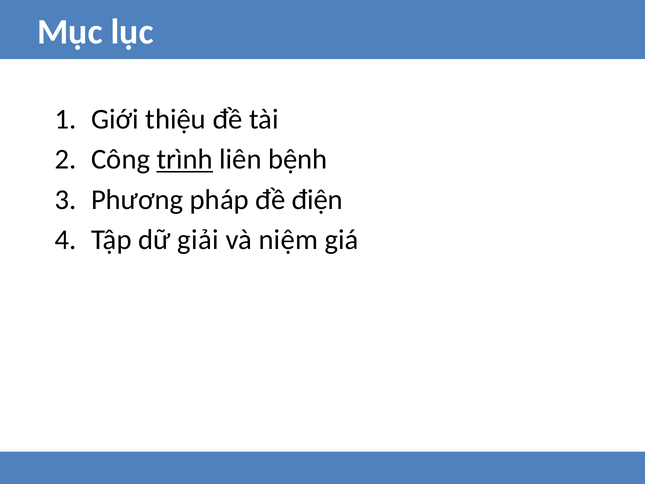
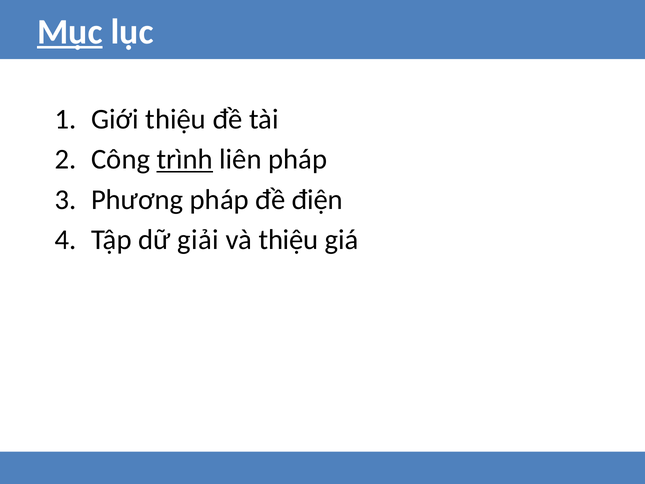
Mục underline: none -> present (70, 32)
liên bệnh: bệnh -> pháp (298, 159)
và niệm: niệm -> thiệu (289, 240)
